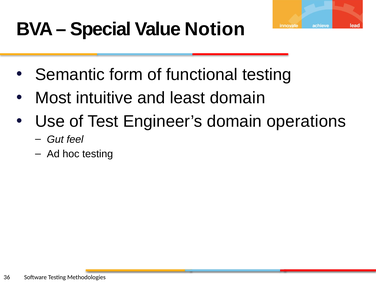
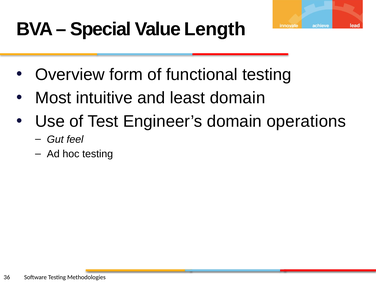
Notion: Notion -> Length (215, 29)
Semantic: Semantic -> Overview (70, 75)
